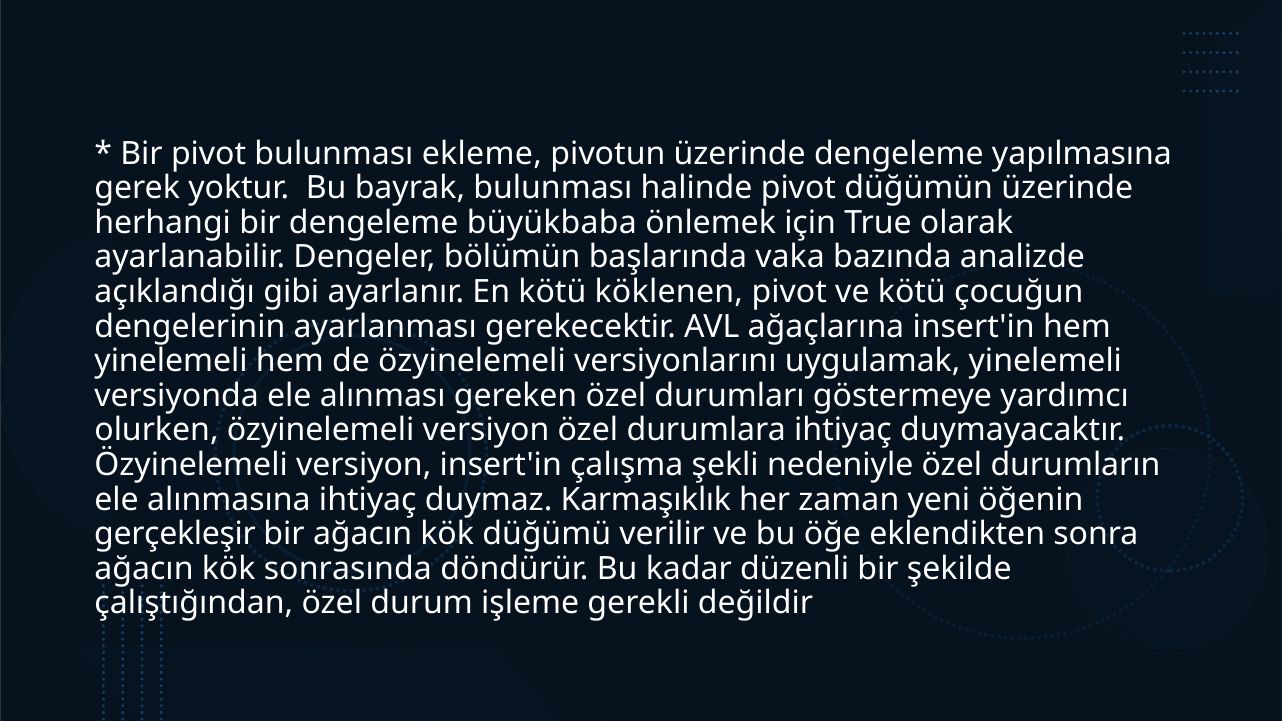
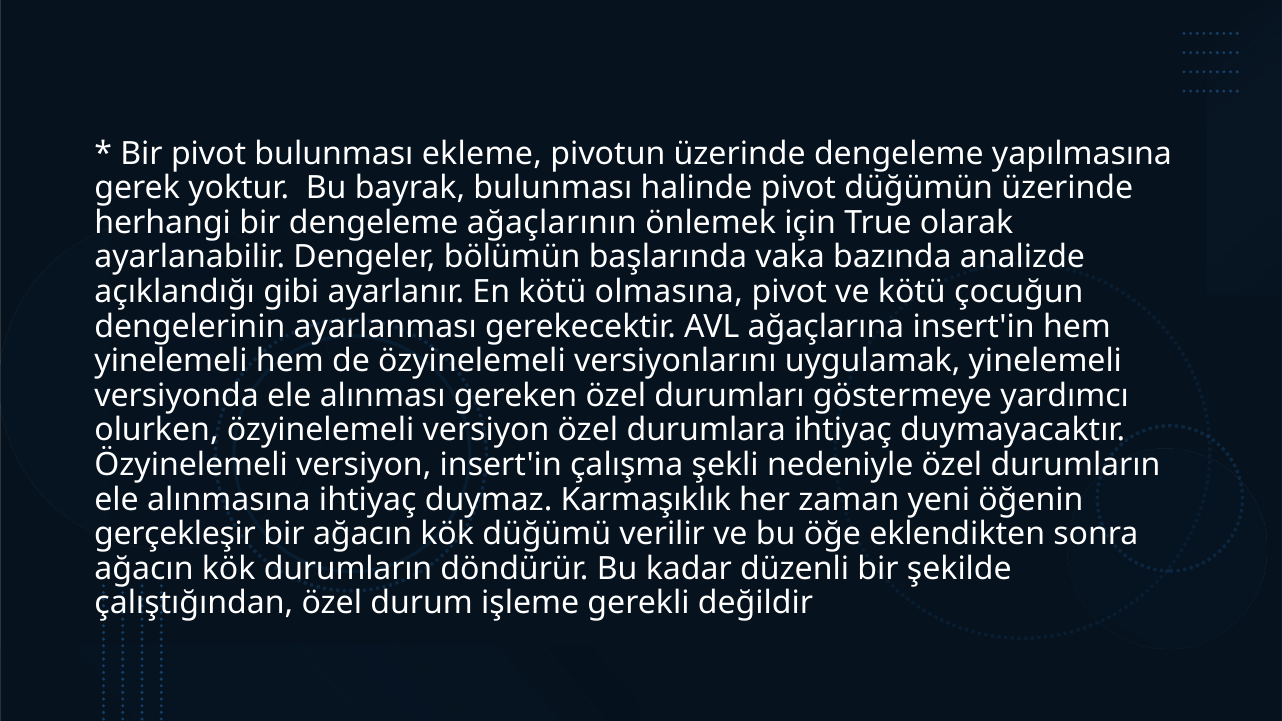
büyükbaba: büyükbaba -> ağaçlarının (552, 223)
köklenen: köklenen -> olmasına (669, 292)
kök sonrasında: sonrasında -> durumların (348, 569)
